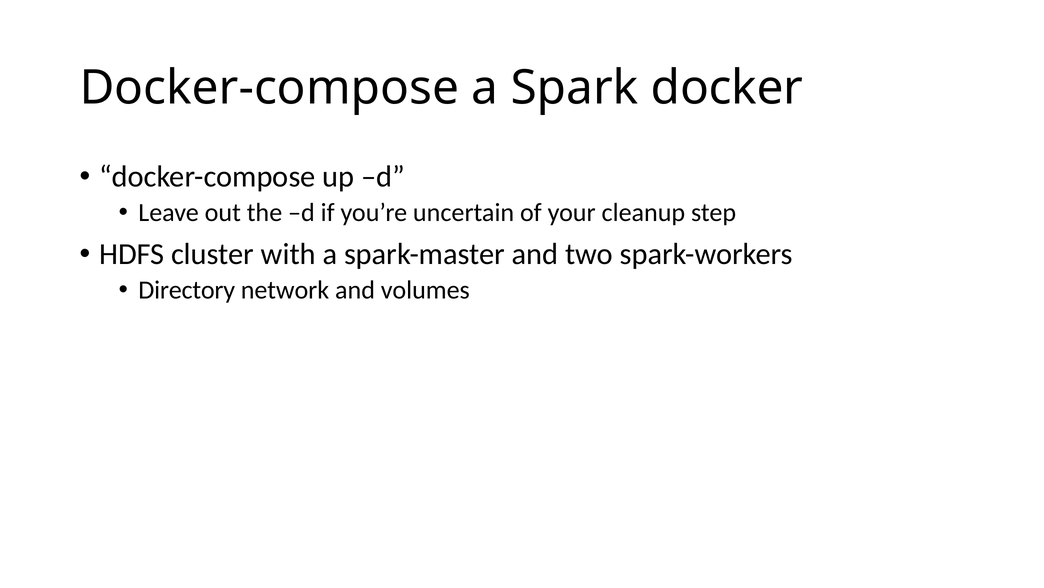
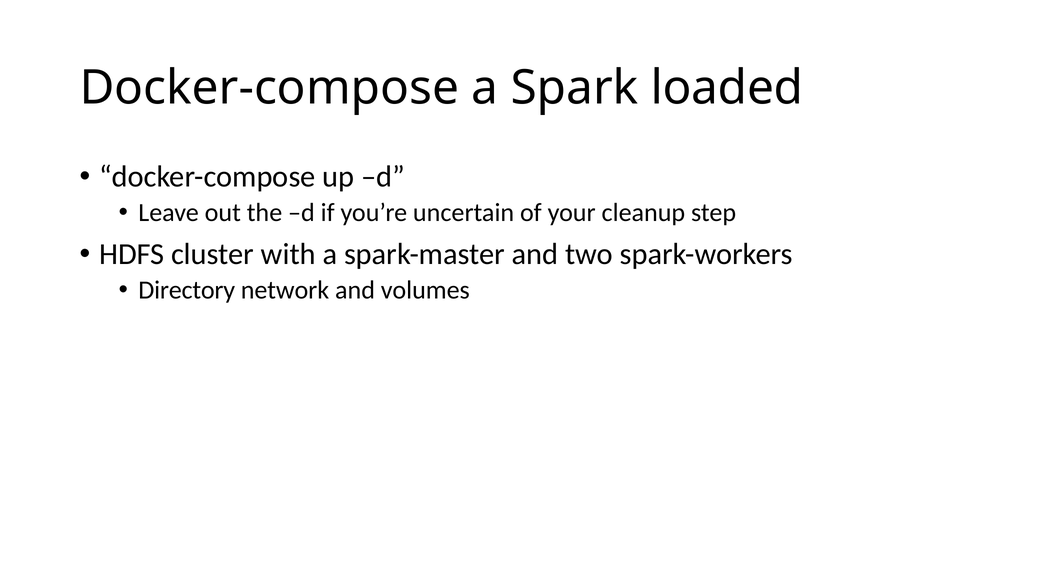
docker: docker -> loaded (727, 88)
